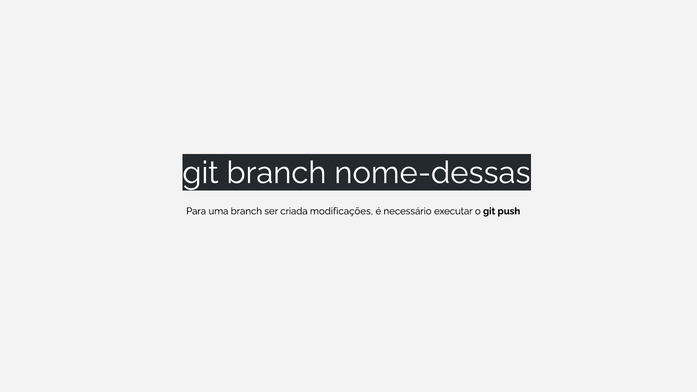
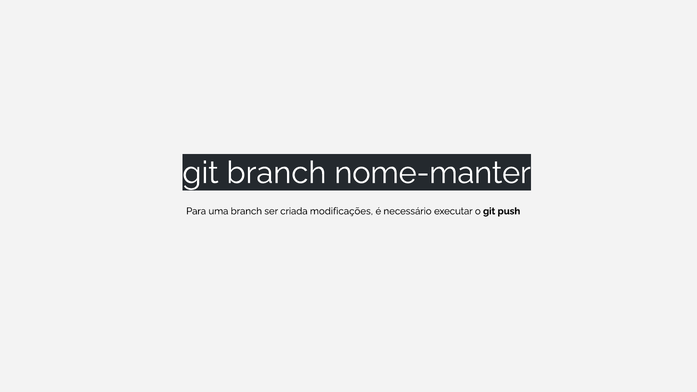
nome-dessas: nome-dessas -> nome-manter (433, 173)
